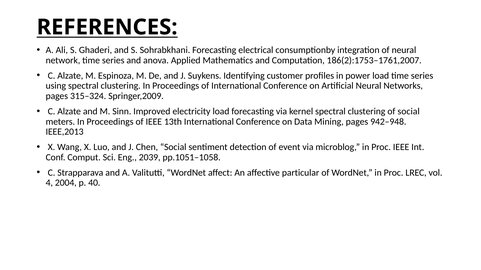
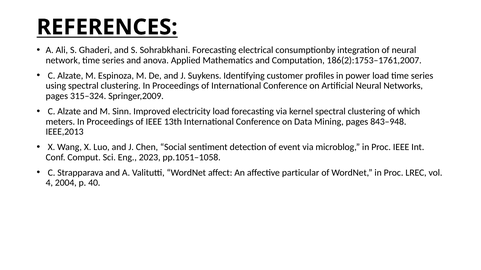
of social: social -> which (409, 112)
942–948: 942–948 -> 843–948 (388, 122)
2039: 2039 -> 2023 (150, 158)
